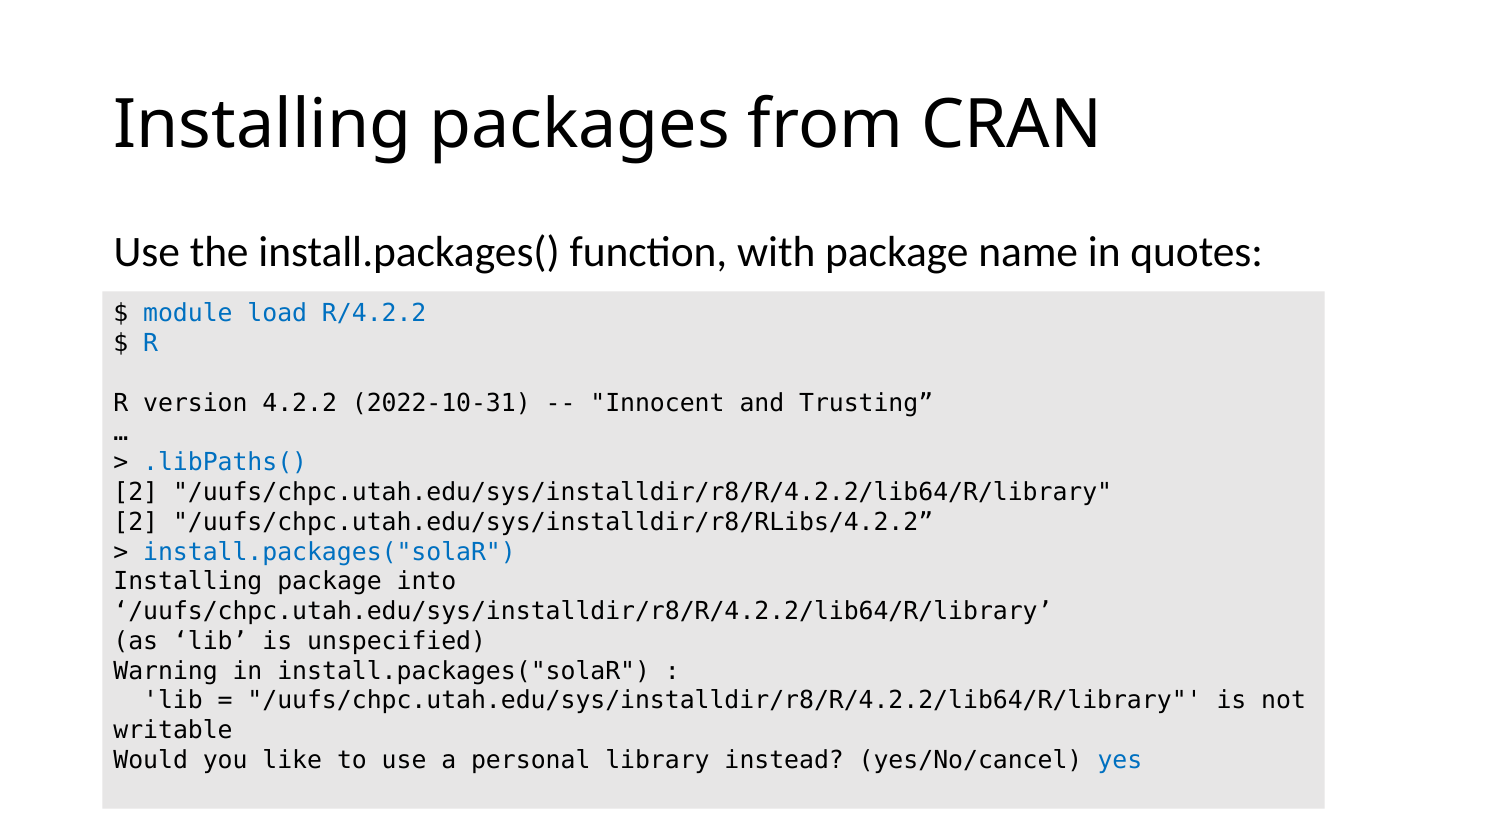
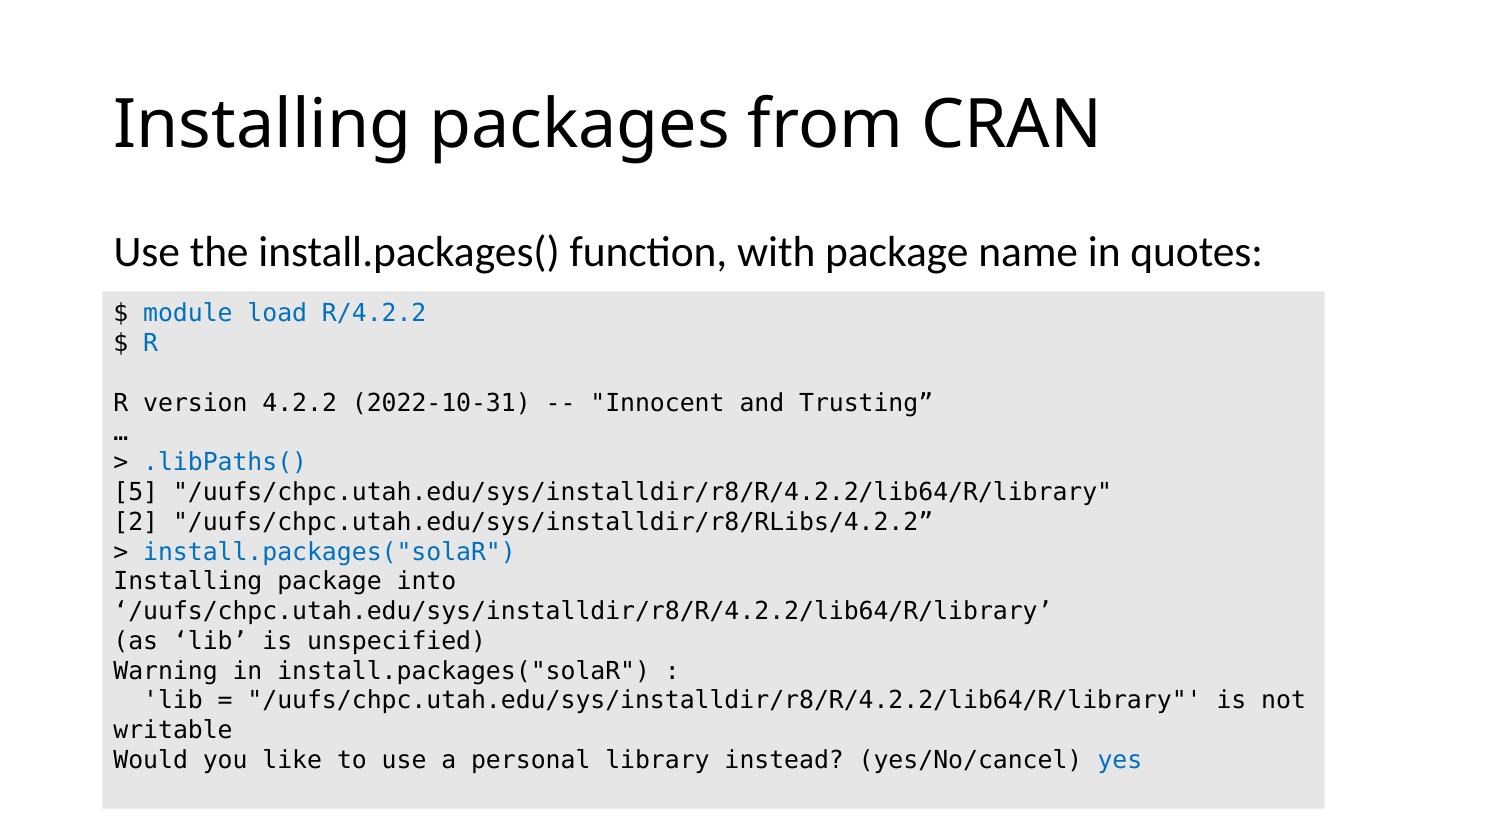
2: 2 -> 5 (136, 492)
